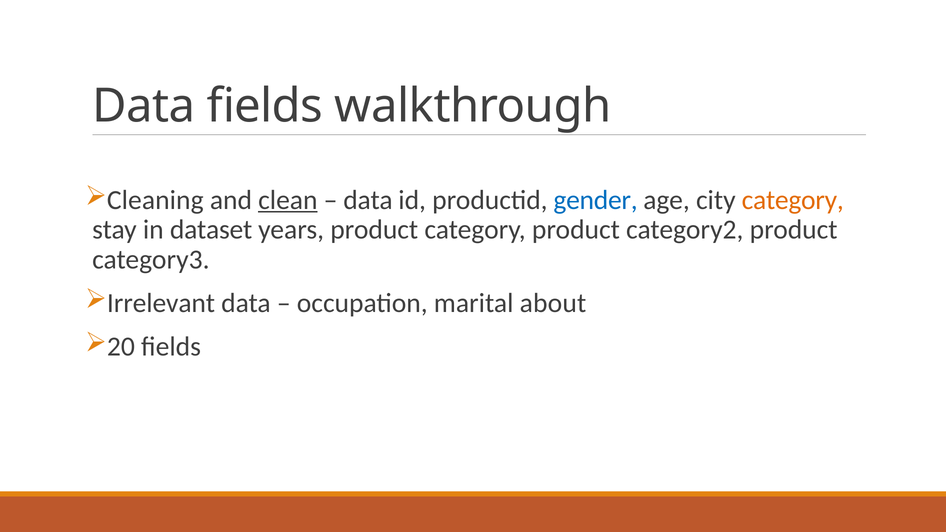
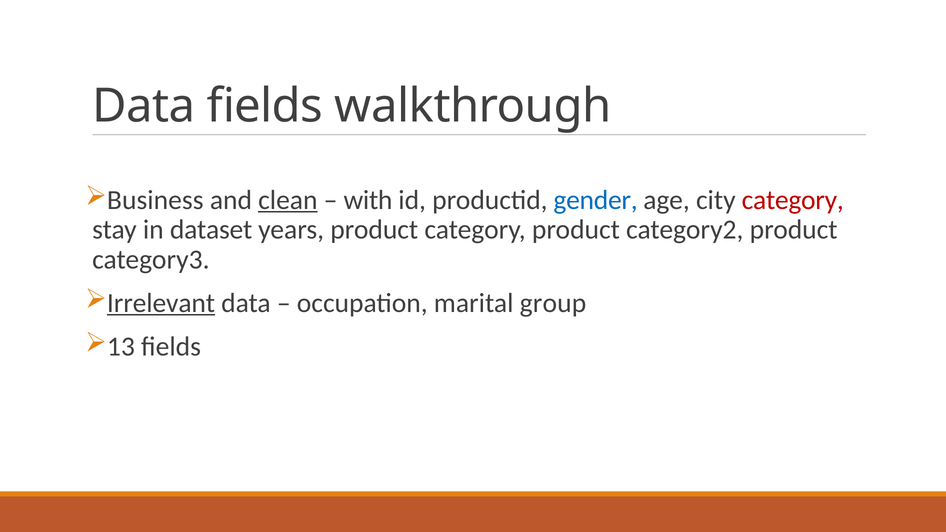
Cleaning: Cleaning -> Business (155, 200)
data: data -> with (368, 200)
category colour: orange -> red (793, 200)
Irrelevant underline: none -> present (161, 303)
about: about -> group (553, 303)
20: 20 -> 13 (121, 347)
